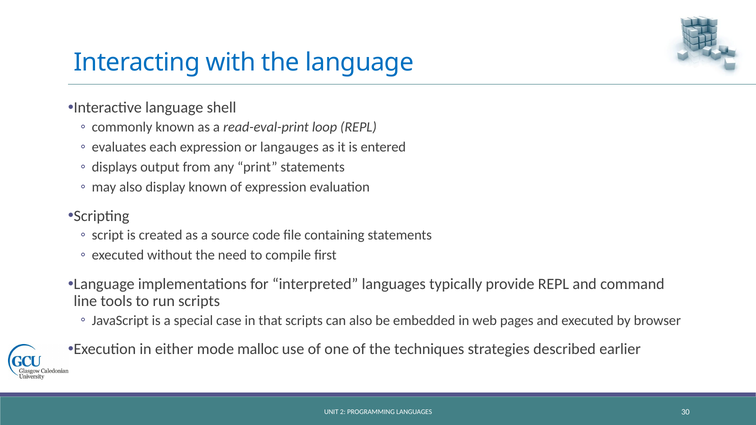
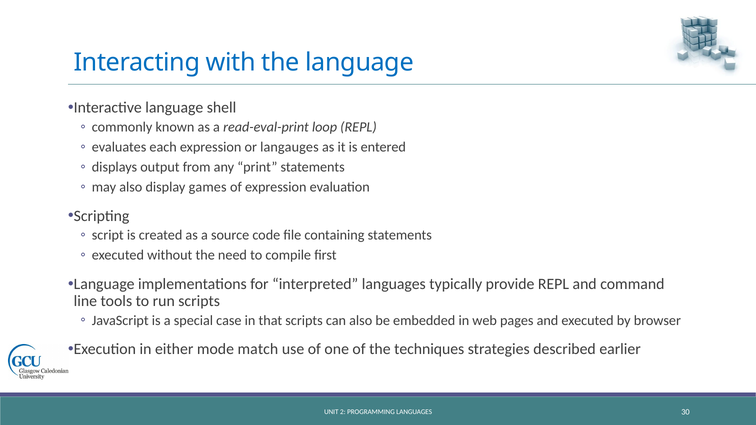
display known: known -> games (208, 187)
malloc: malloc -> match (258, 349)
